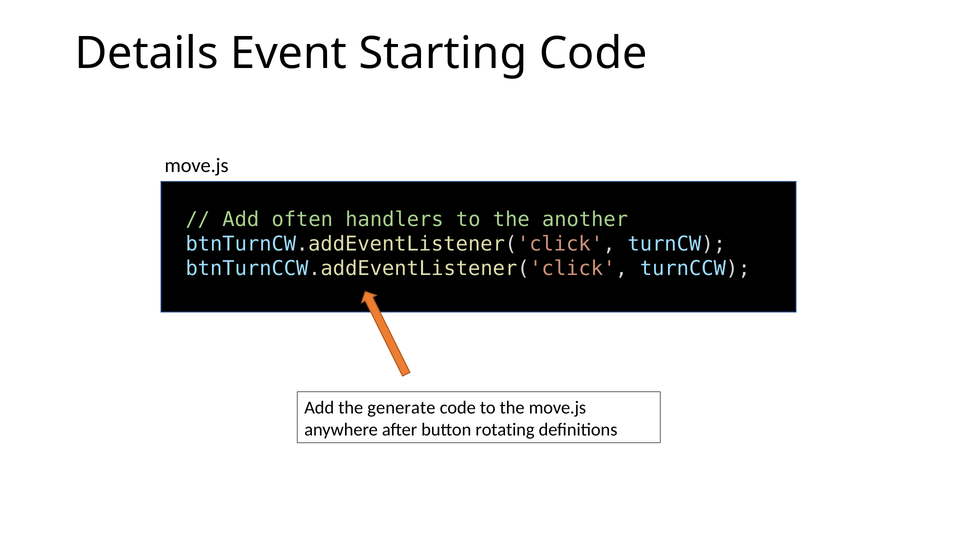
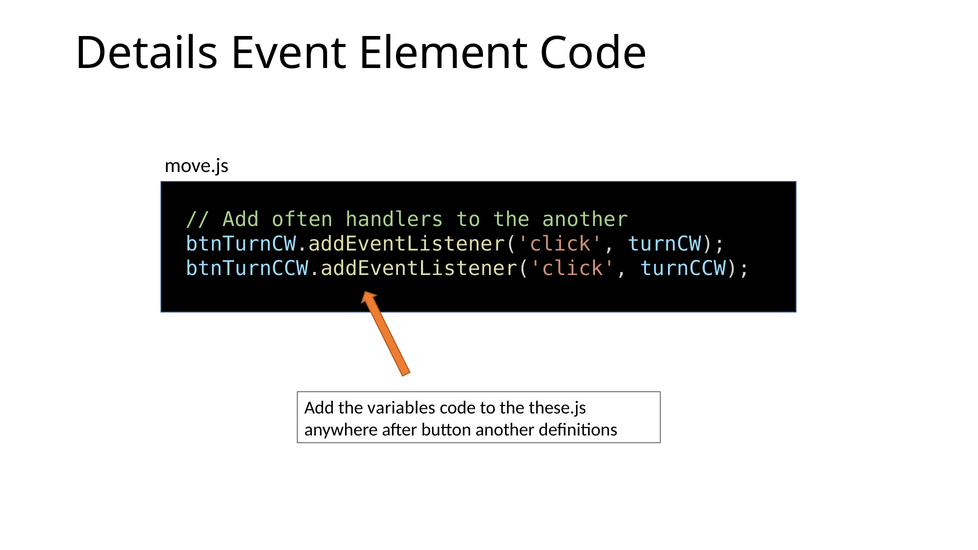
Starting: Starting -> Element (443, 54)
generate: generate -> variables (401, 408)
the move.js: move.js -> these.js (557, 408)
button rotating: rotating -> another (505, 430)
